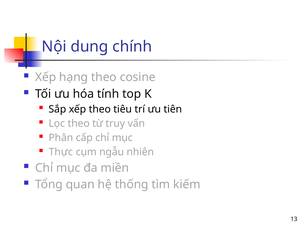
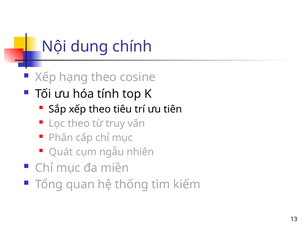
Thực: Thực -> Quát (61, 152)
